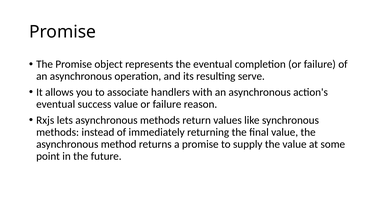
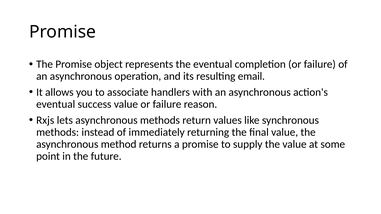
serve: serve -> email (251, 76)
